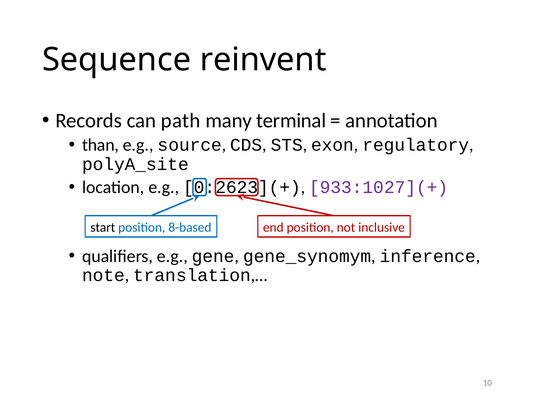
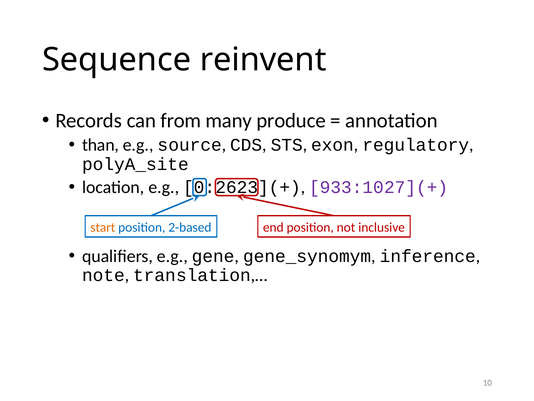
path: path -> from (181, 120)
terminal: terminal -> produce (291, 120)
start colour: black -> orange (103, 227)
8-based: 8-based -> 2-based (190, 227)
